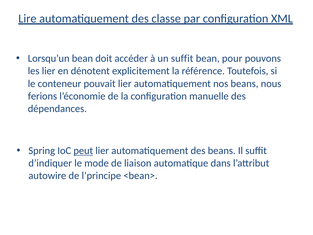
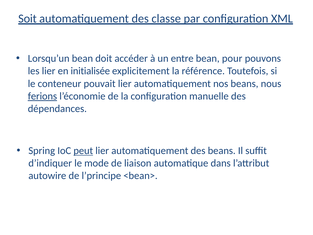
Lire: Lire -> Soit (27, 19)
un suffit: suffit -> entre (182, 58)
dénotent: dénotent -> initialisée (90, 71)
ferions underline: none -> present (42, 96)
